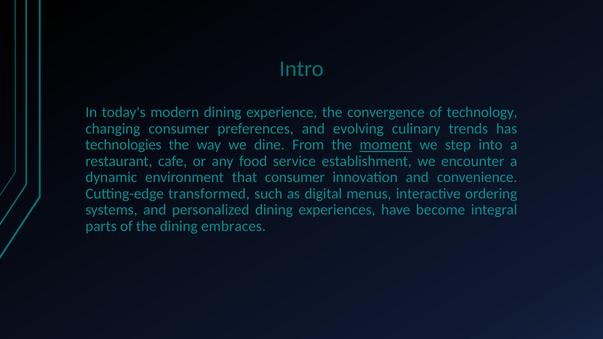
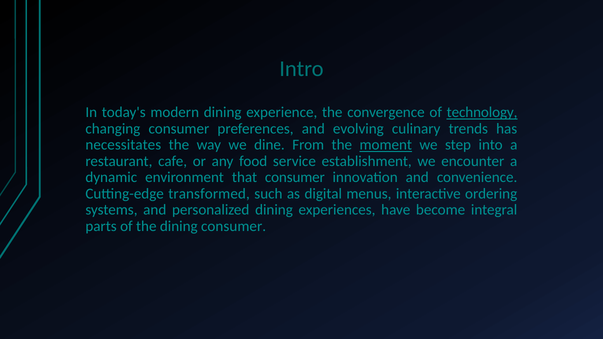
technology underline: none -> present (482, 112)
technologies: technologies -> necessitates (123, 145)
dining embraces: embraces -> consumer (234, 226)
